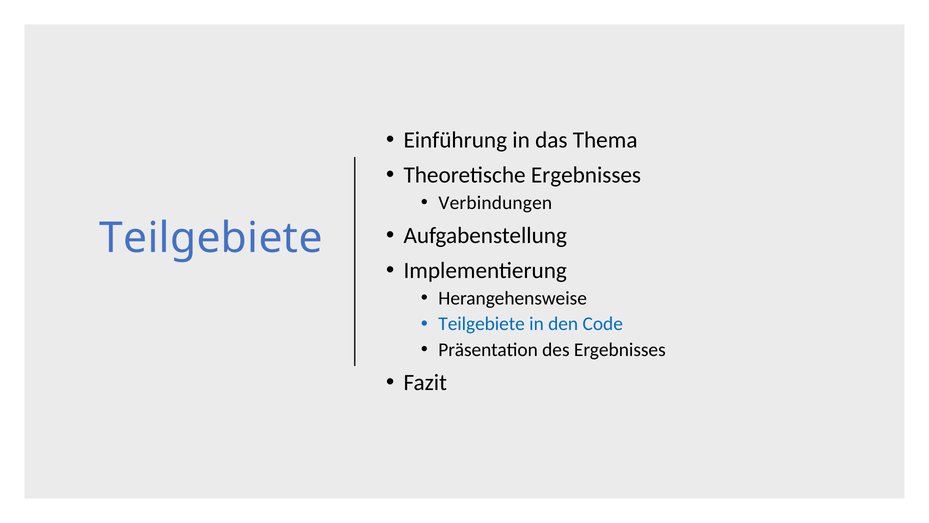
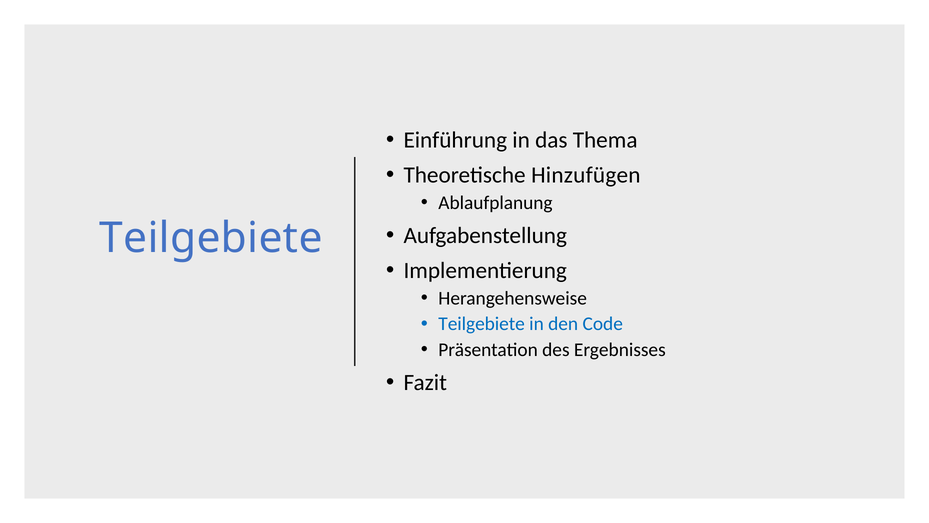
Theoretische Ergebnisses: Ergebnisses -> Hinzufügen (586, 175)
Verbindungen: Verbindungen -> Ablaufplanung (495, 203)
